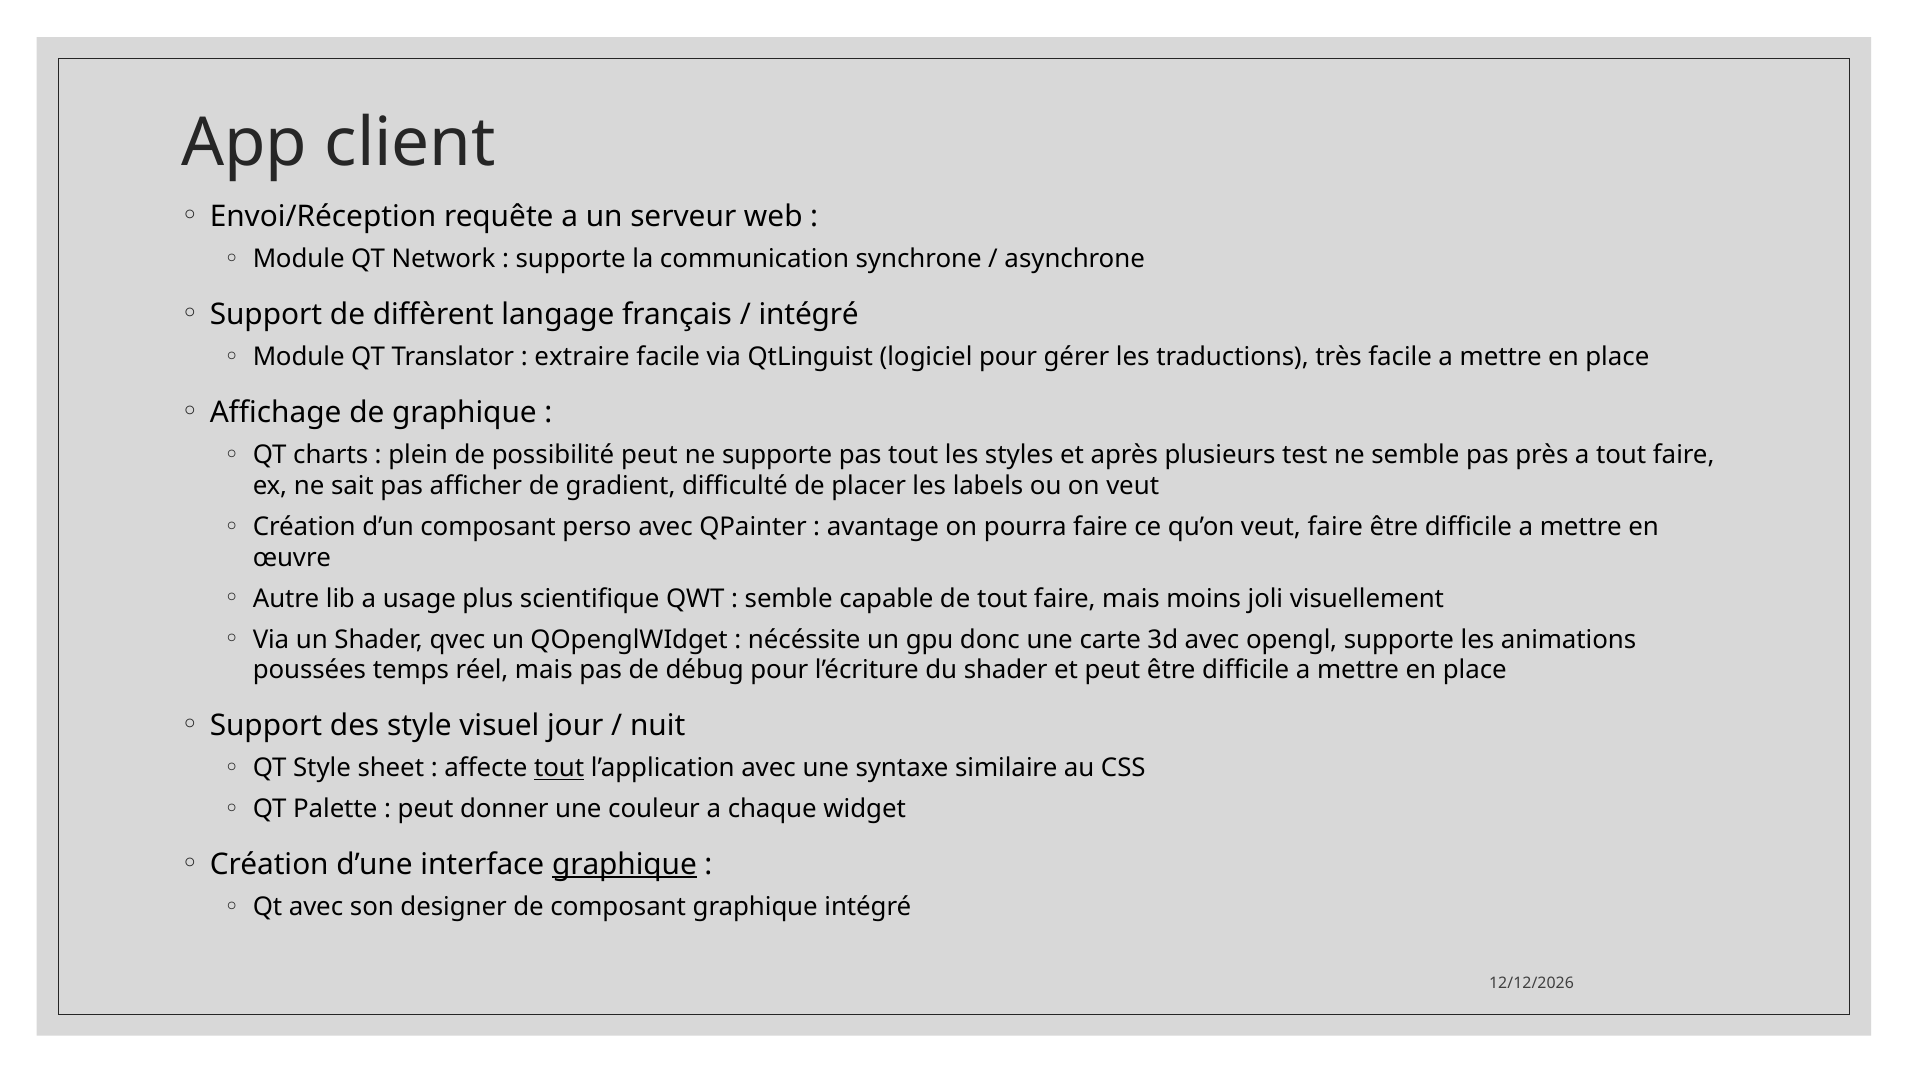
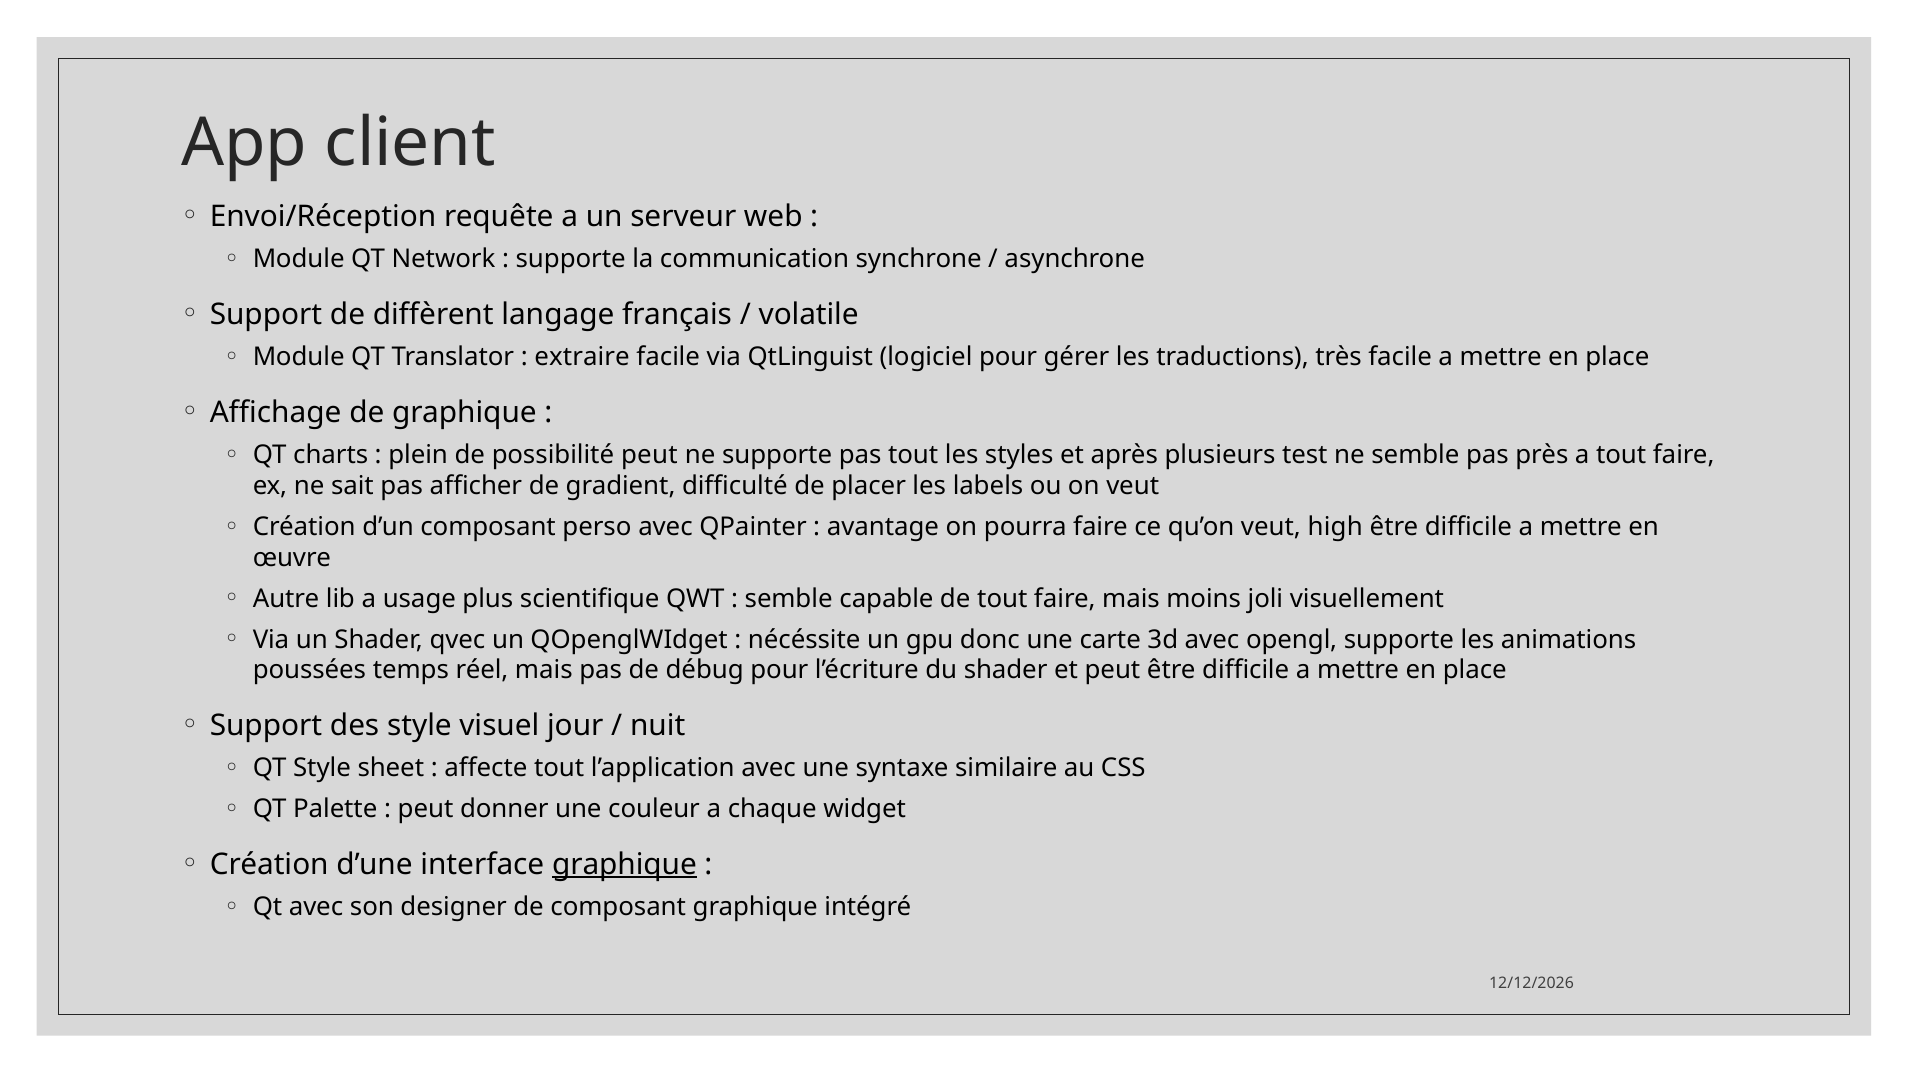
intégré: intégré -> volatile (809, 315)
veut faire: faire -> high (1335, 527)
tout underline: present -> none (559, 769)
